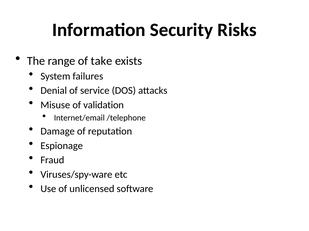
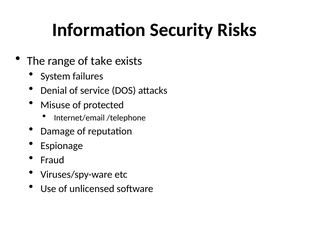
validation: validation -> protected (104, 105)
